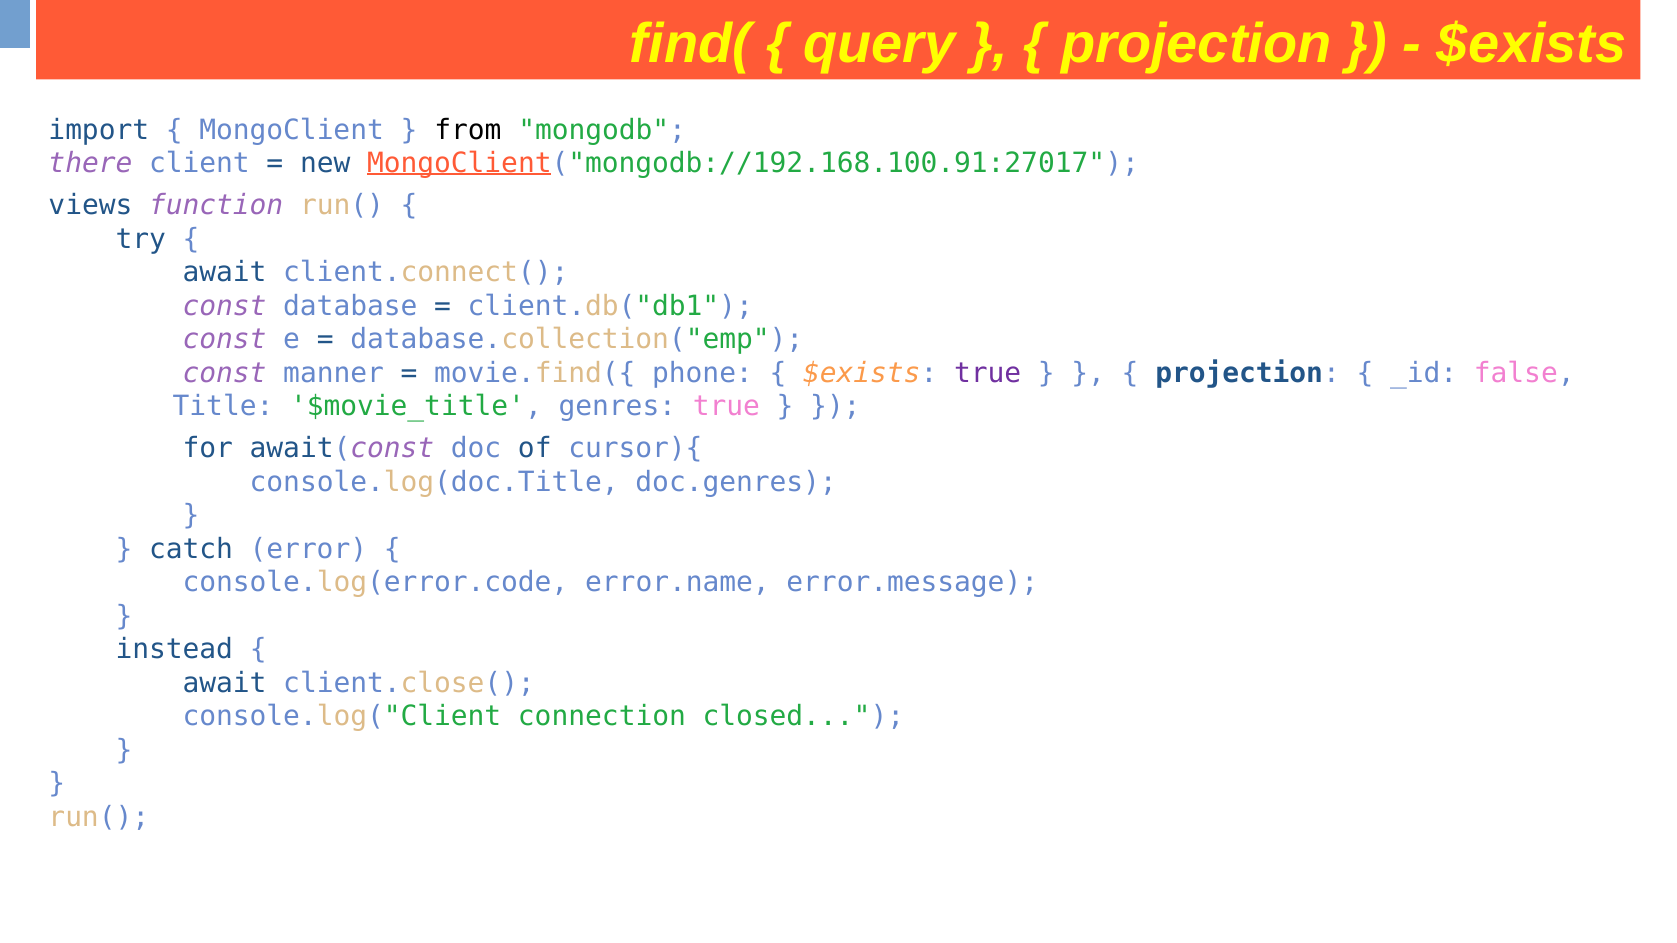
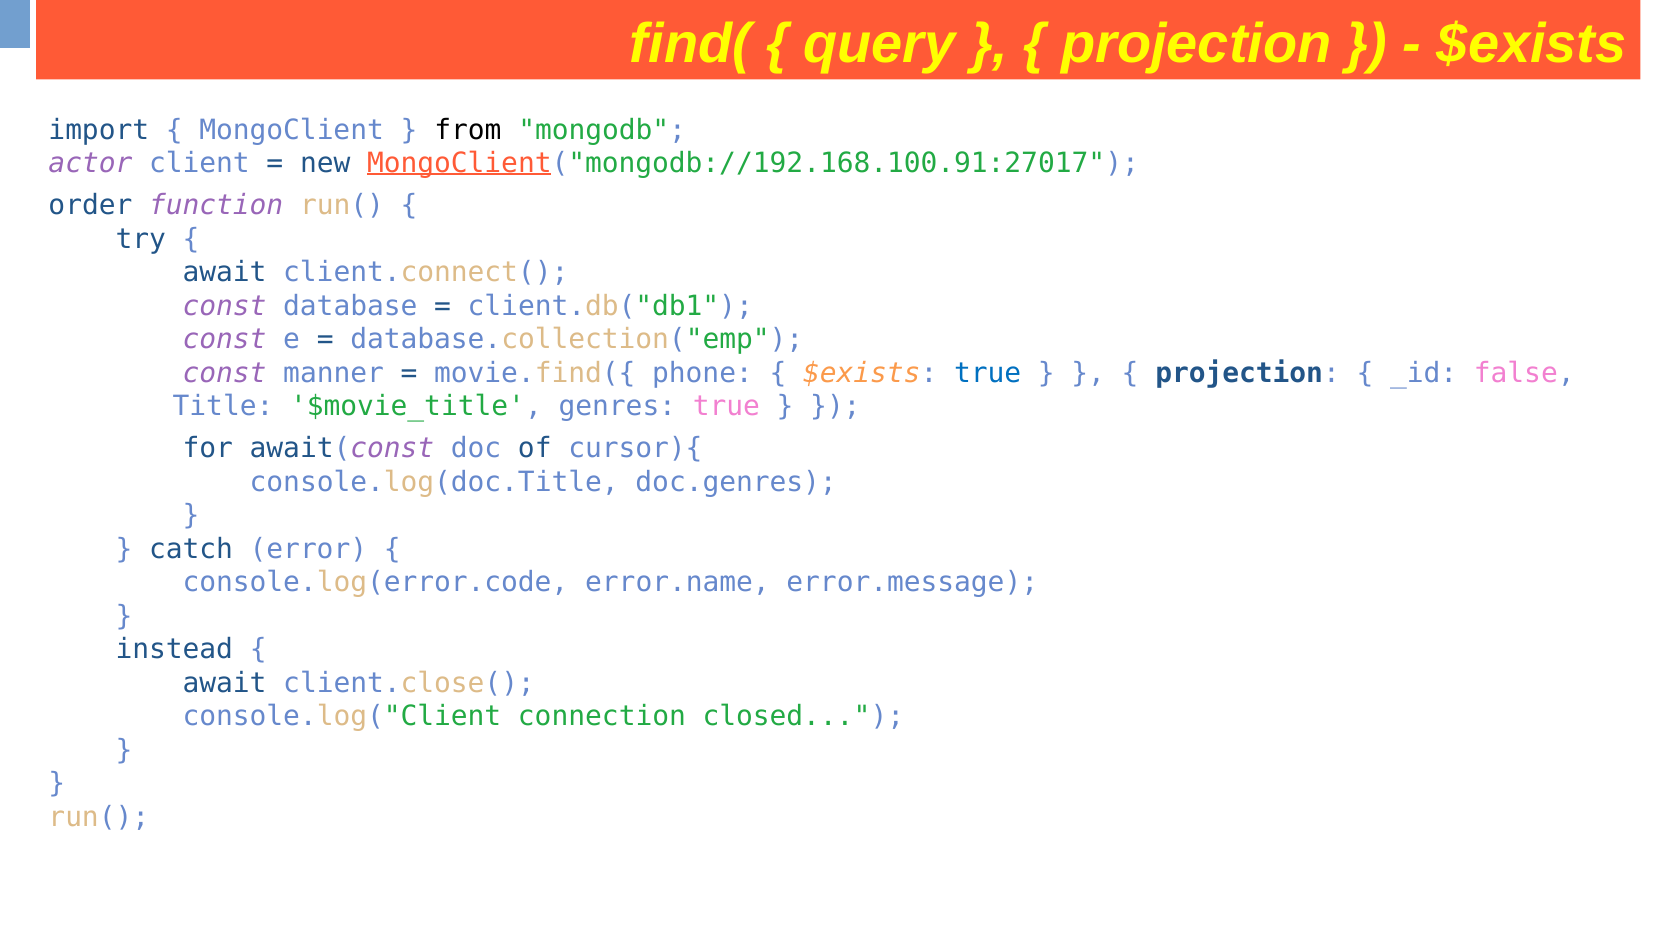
there: there -> actor (90, 164)
views: views -> order (90, 205)
true colour: purple -> blue (988, 373)
